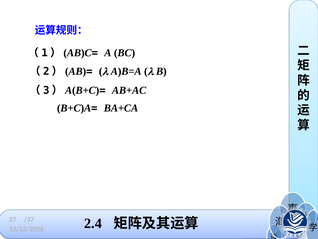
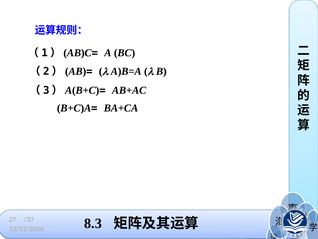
2.4: 2.4 -> 8.3 (93, 223)
